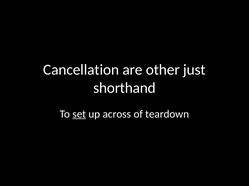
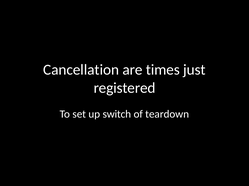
other: other -> times (163, 70)
shorthand: shorthand -> registered (125, 88)
set underline: present -> none (79, 114)
across: across -> switch (117, 114)
